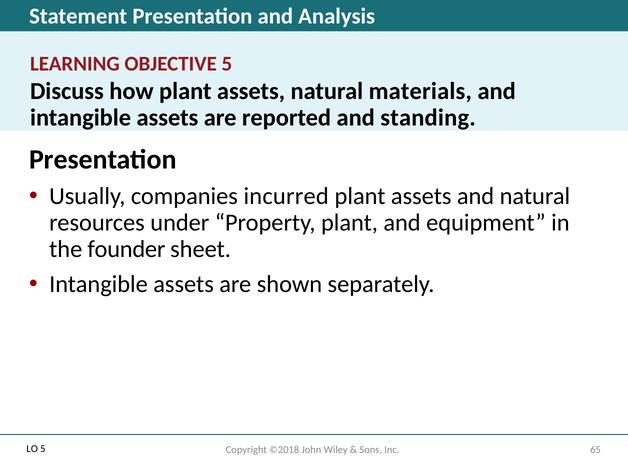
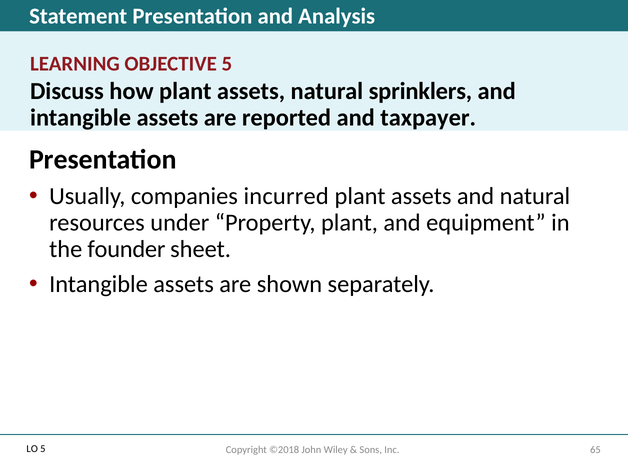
materials: materials -> sprinklers (420, 91)
standing: standing -> taxpayer (428, 118)
